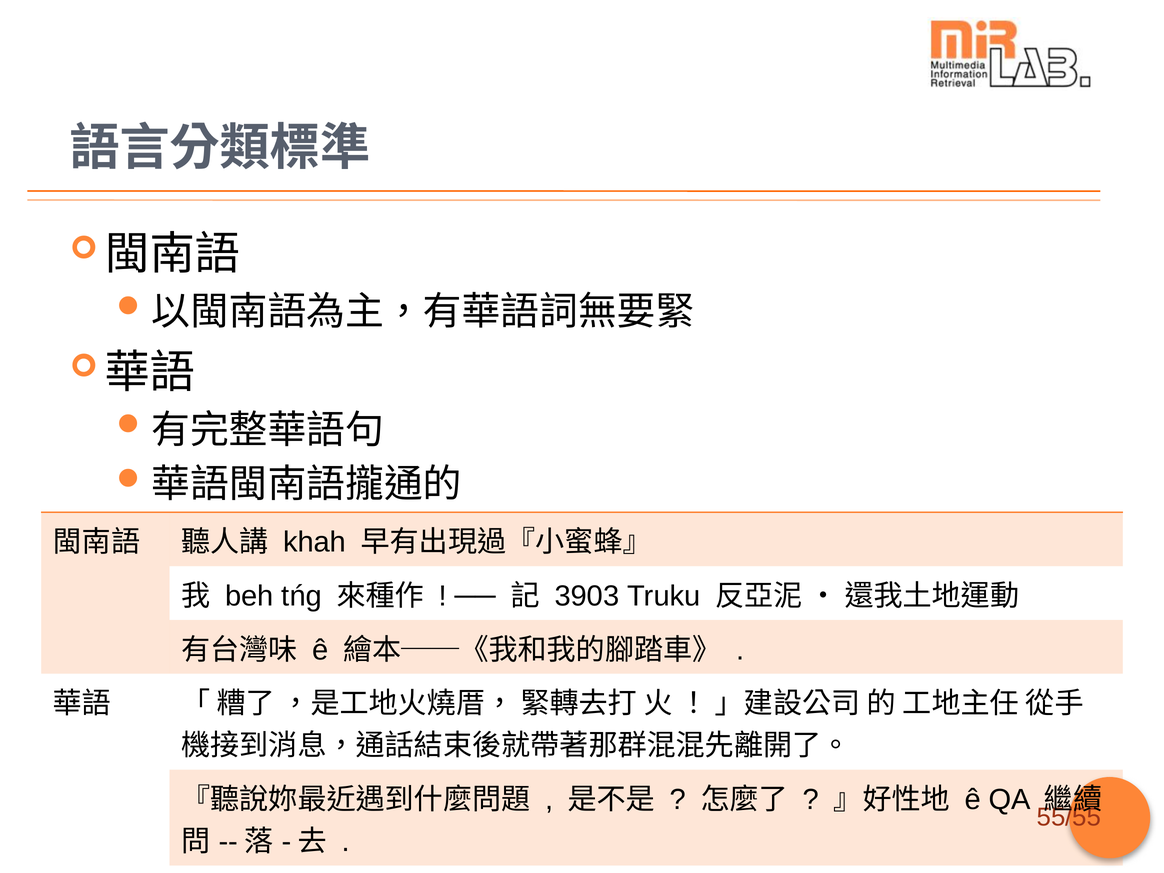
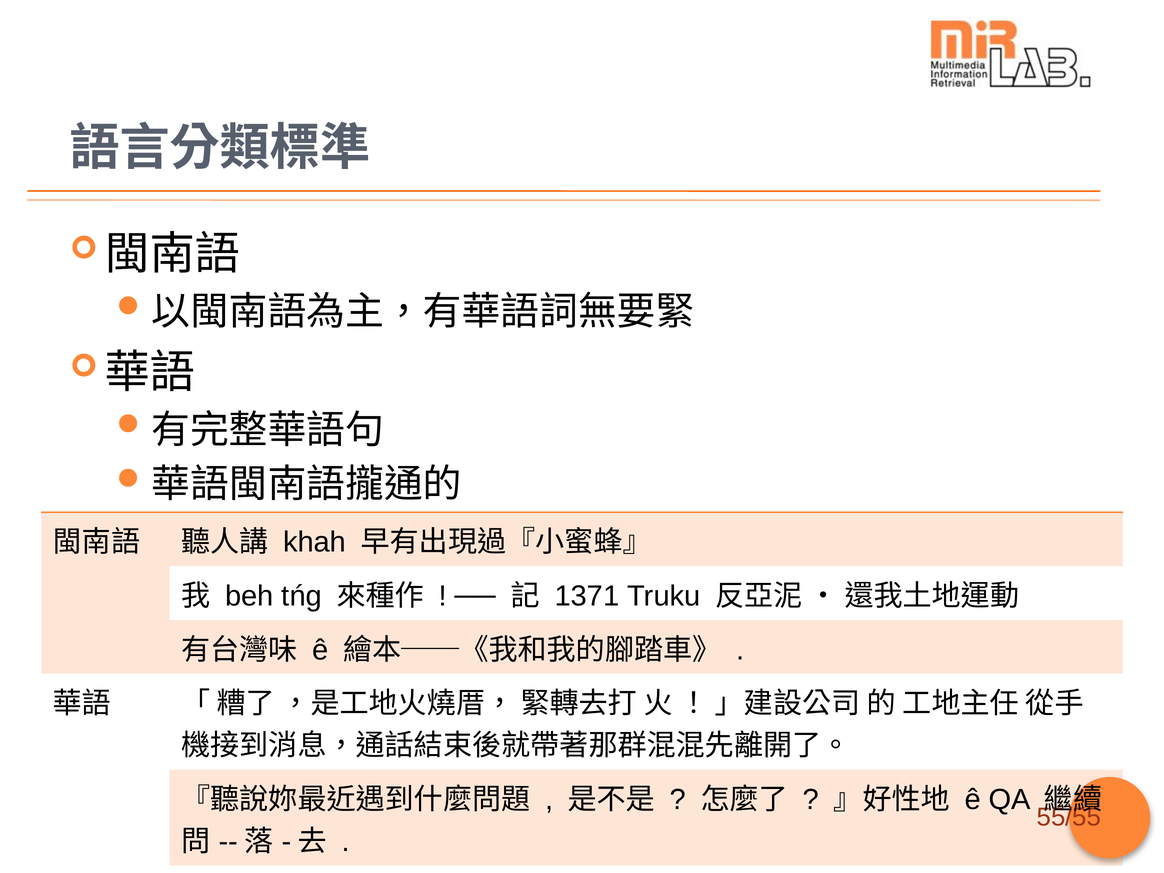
3903: 3903 -> 1371 (587, 596)
